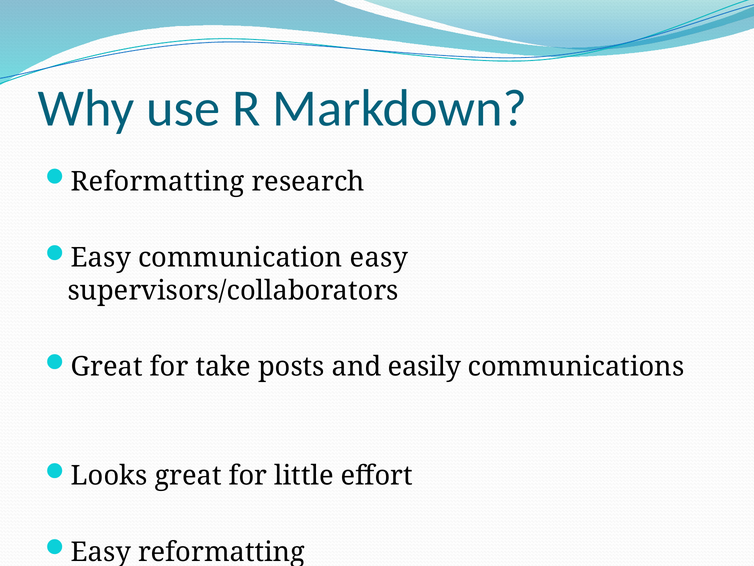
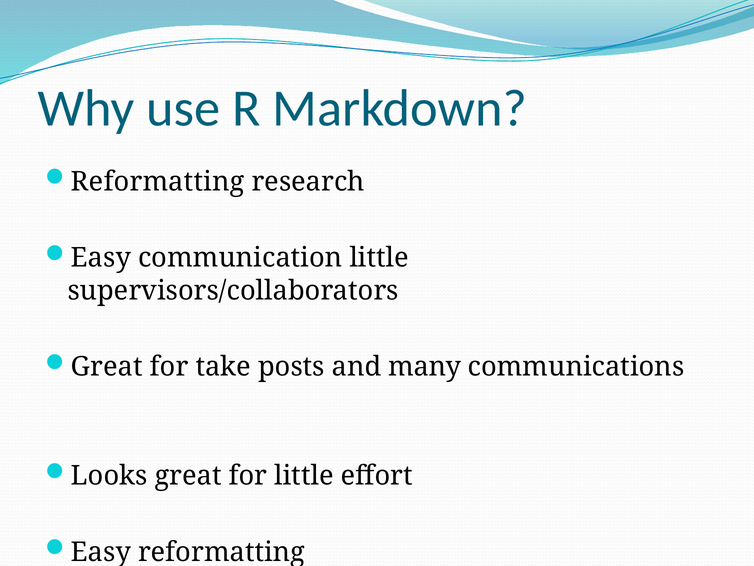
communication easy: easy -> little (379, 258)
easily: easily -> many (425, 367)
